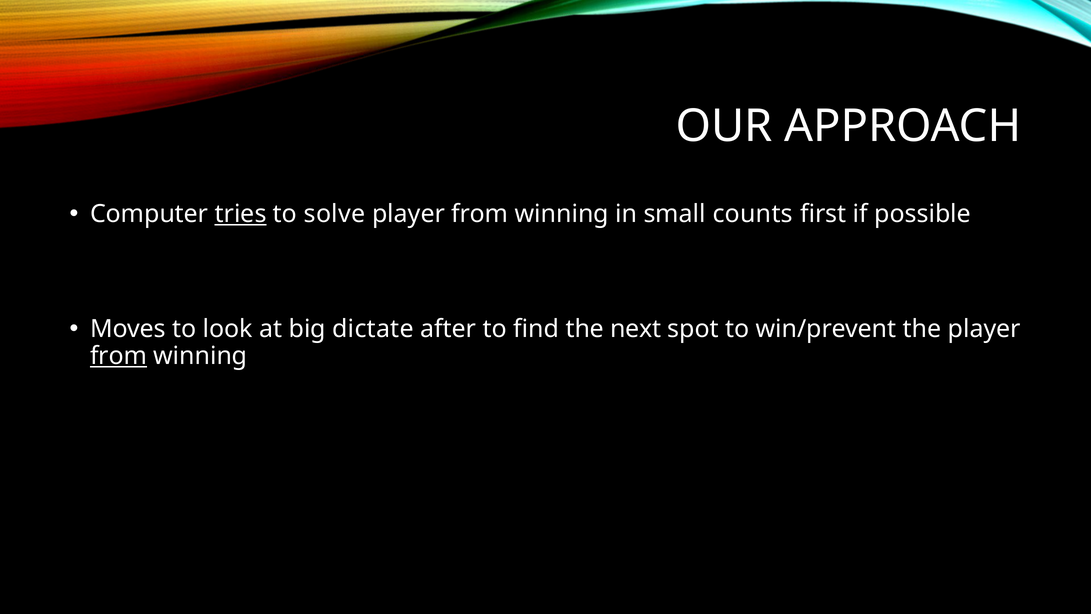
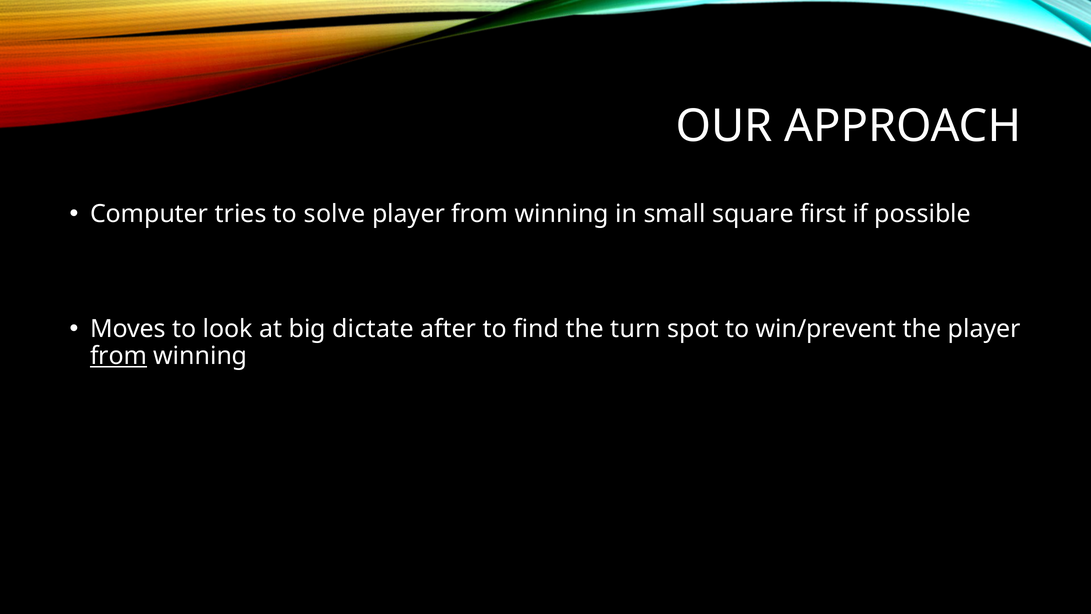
tries underline: present -> none (241, 214)
counts: counts -> square (753, 214)
next: next -> turn (636, 329)
